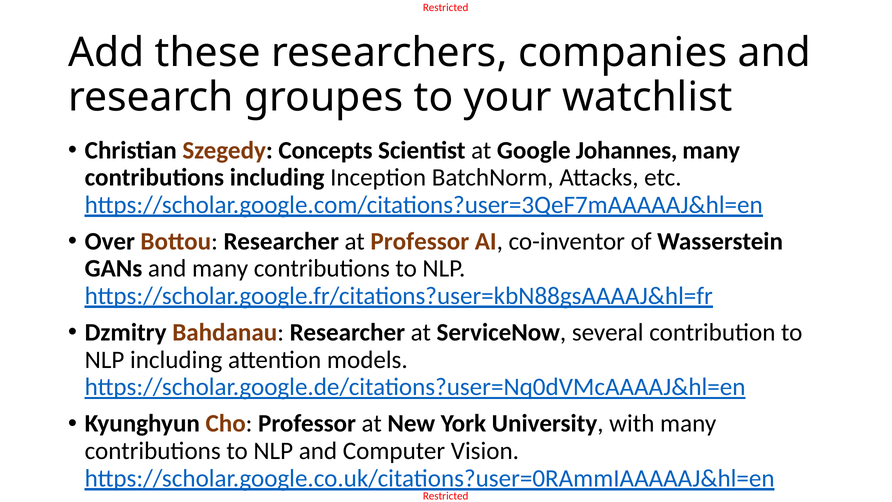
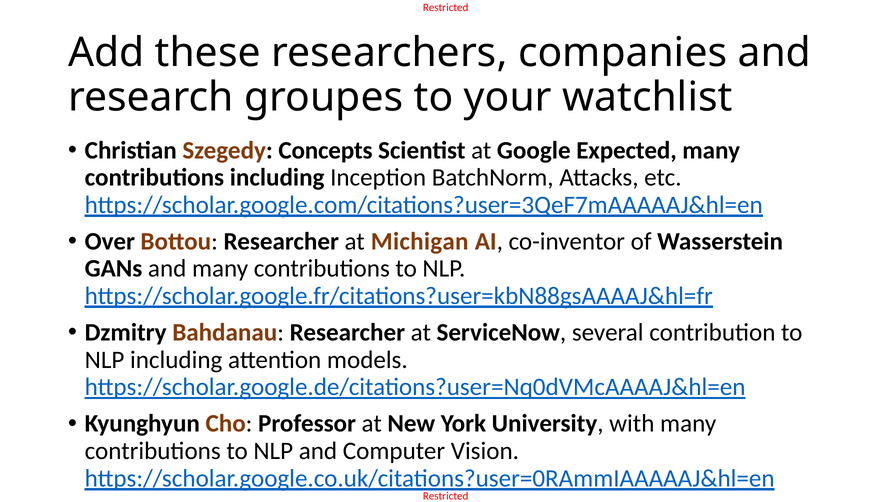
Johannes: Johannes -> Expected (627, 150)
at Professor: Professor -> Michigan (420, 241)
